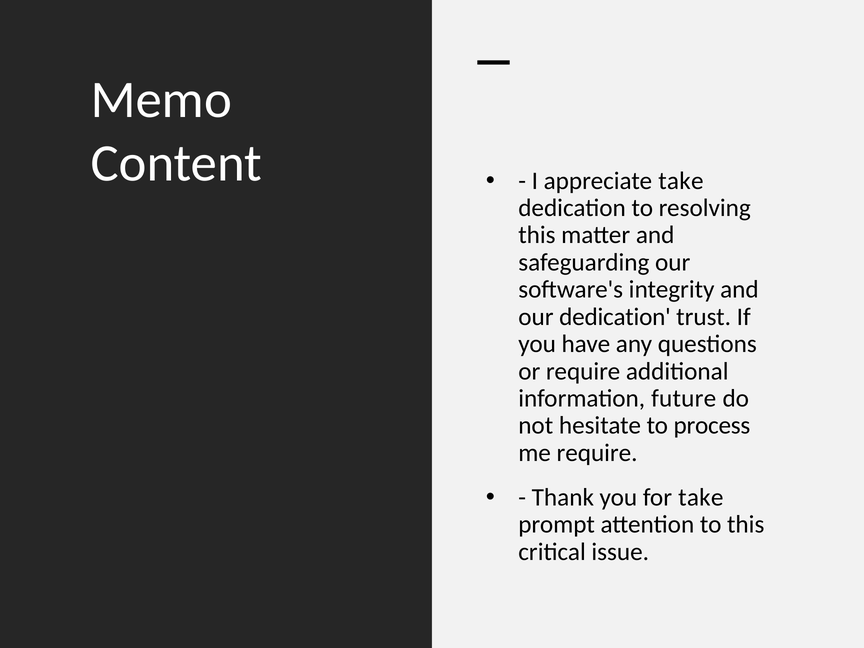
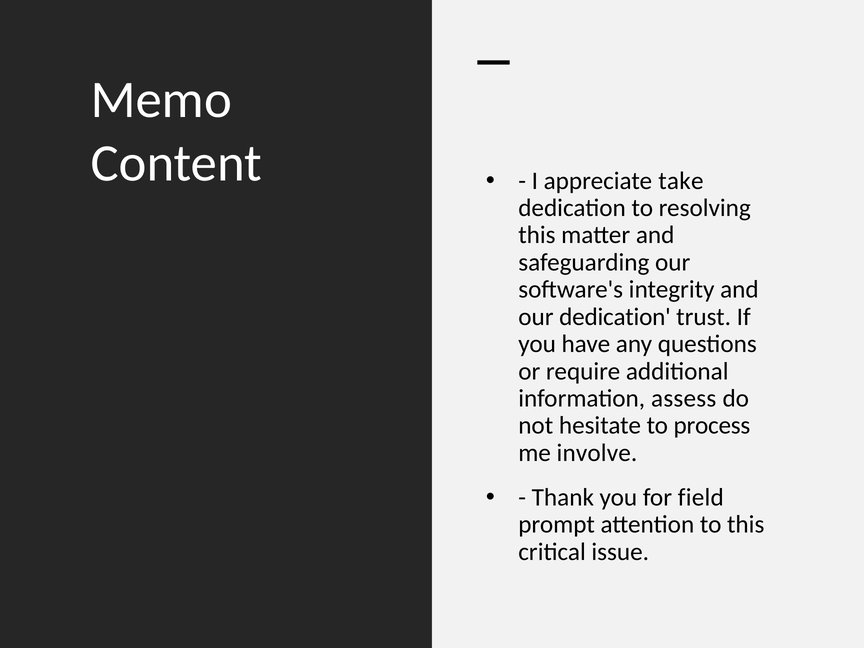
future: future -> assess (684, 398)
me require: require -> involve (597, 453)
for take: take -> field (701, 497)
